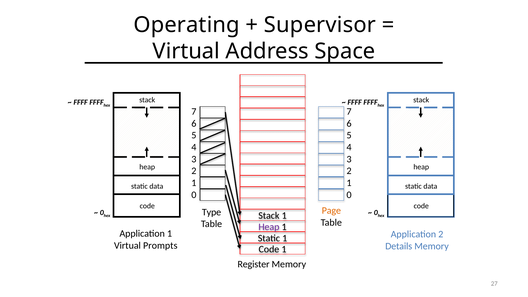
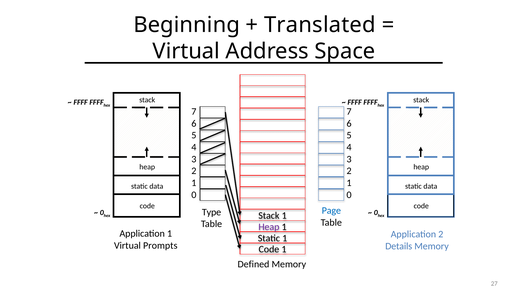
Operating: Operating -> Beginning (187, 25)
Supervisor: Supervisor -> Translated (320, 25)
Page colour: orange -> blue (331, 211)
Register: Register -> Defined (253, 264)
